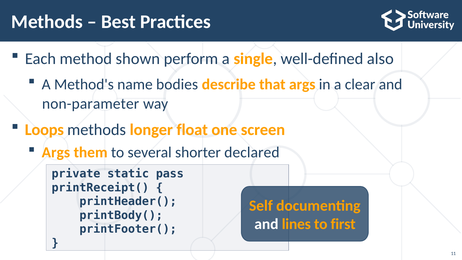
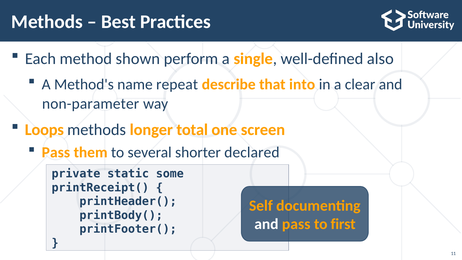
bodies: bodies -> repeat (177, 84)
that args: args -> into (302, 84)
float: float -> total (192, 130)
Args: Args -> Pass (56, 152)
pass: pass -> some (170, 174)
and lines: lines -> pass (296, 224)
